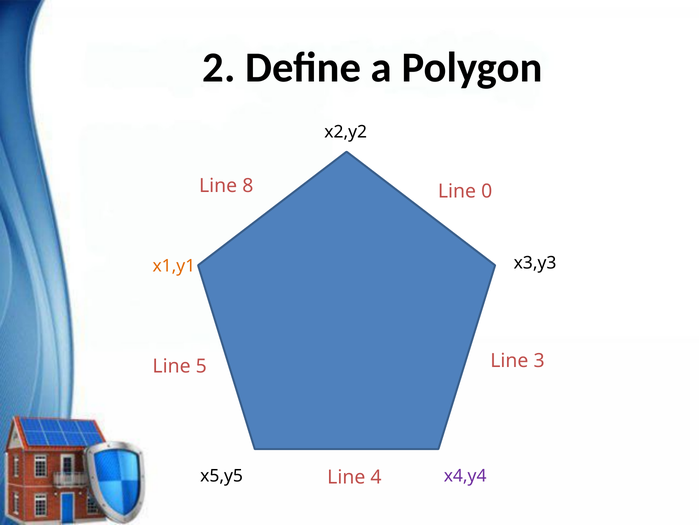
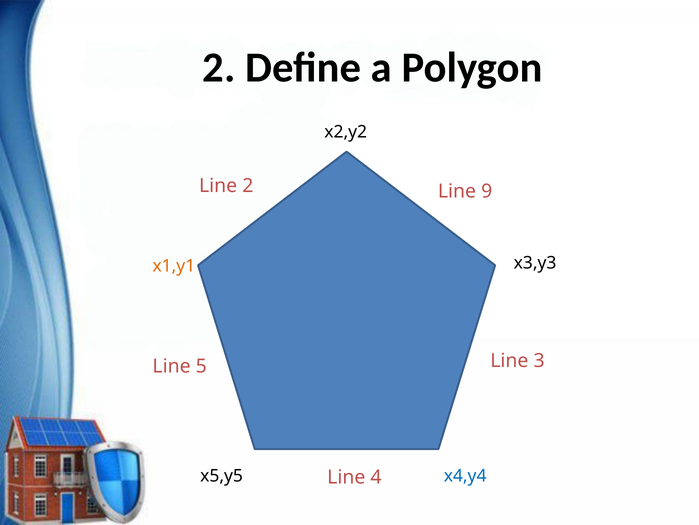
Line 8: 8 -> 2 (248, 185)
0: 0 -> 9 (487, 191)
x4,y4 colour: purple -> blue (465, 475)
